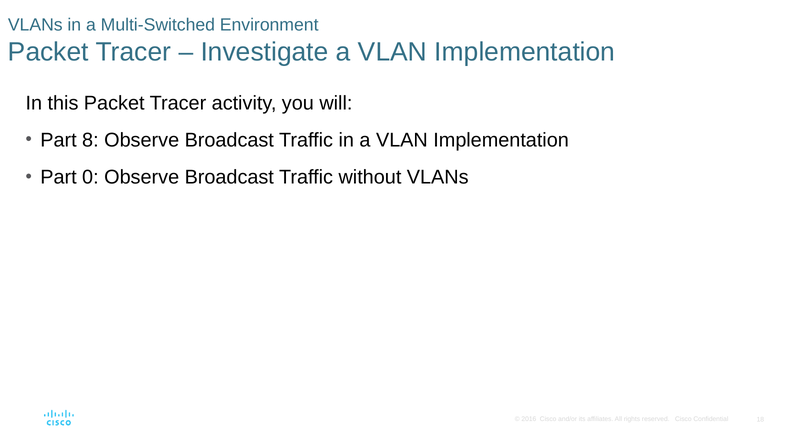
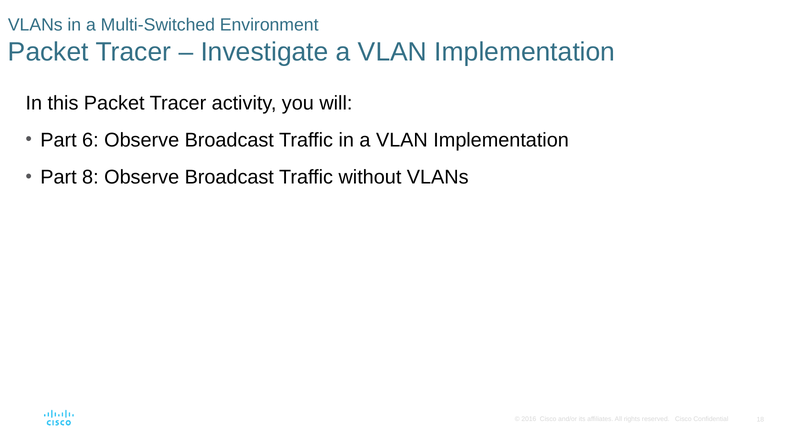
8: 8 -> 6 (90, 140)
0: 0 -> 8 (90, 177)
